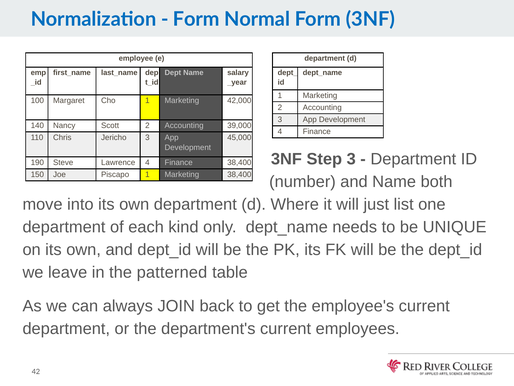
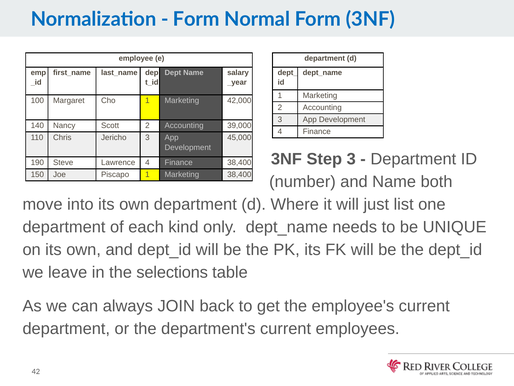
patterned: patterned -> selections (172, 272)
